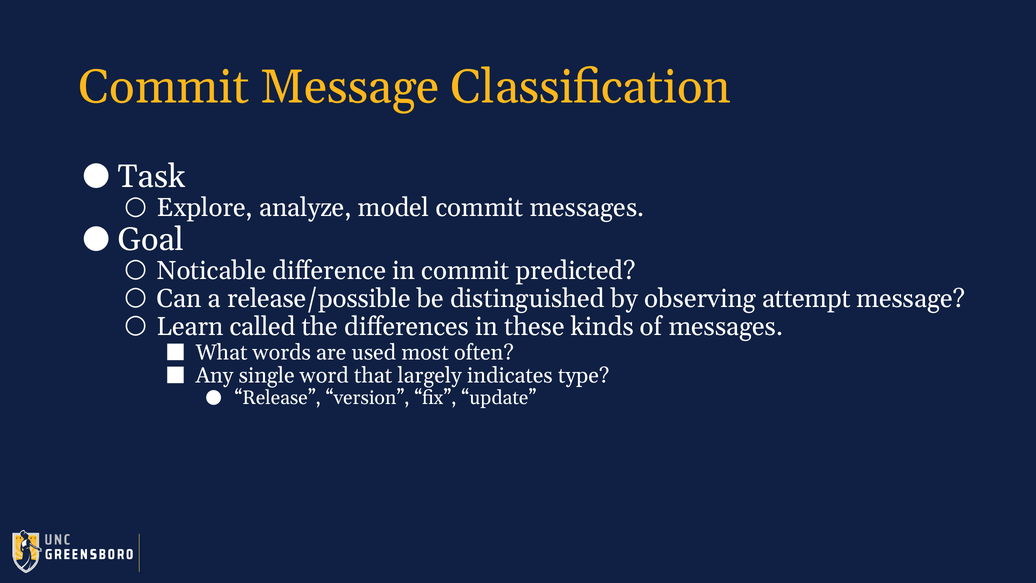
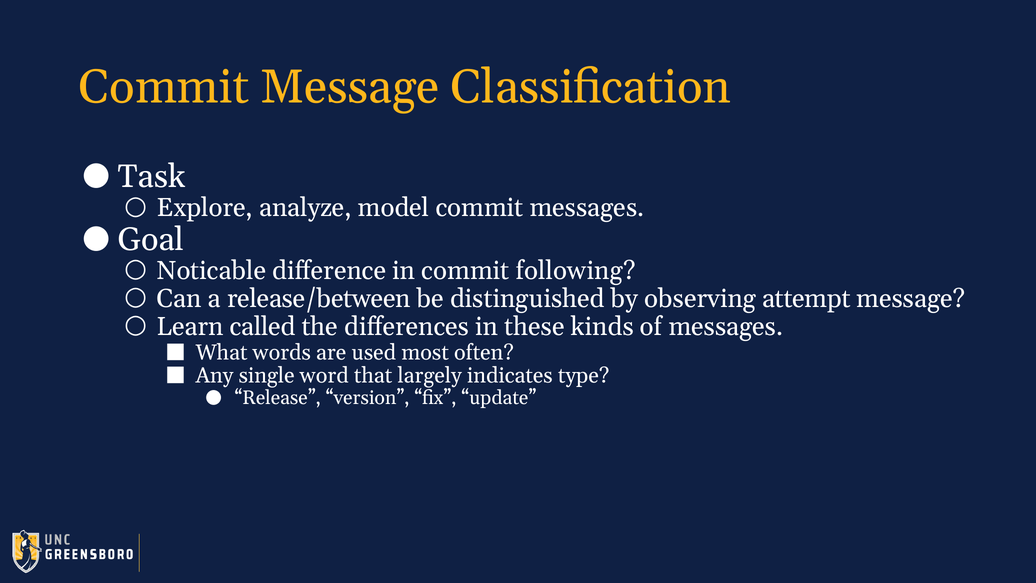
predicted: predicted -> following (575, 271)
release/possible: release/possible -> release/between (319, 299)
